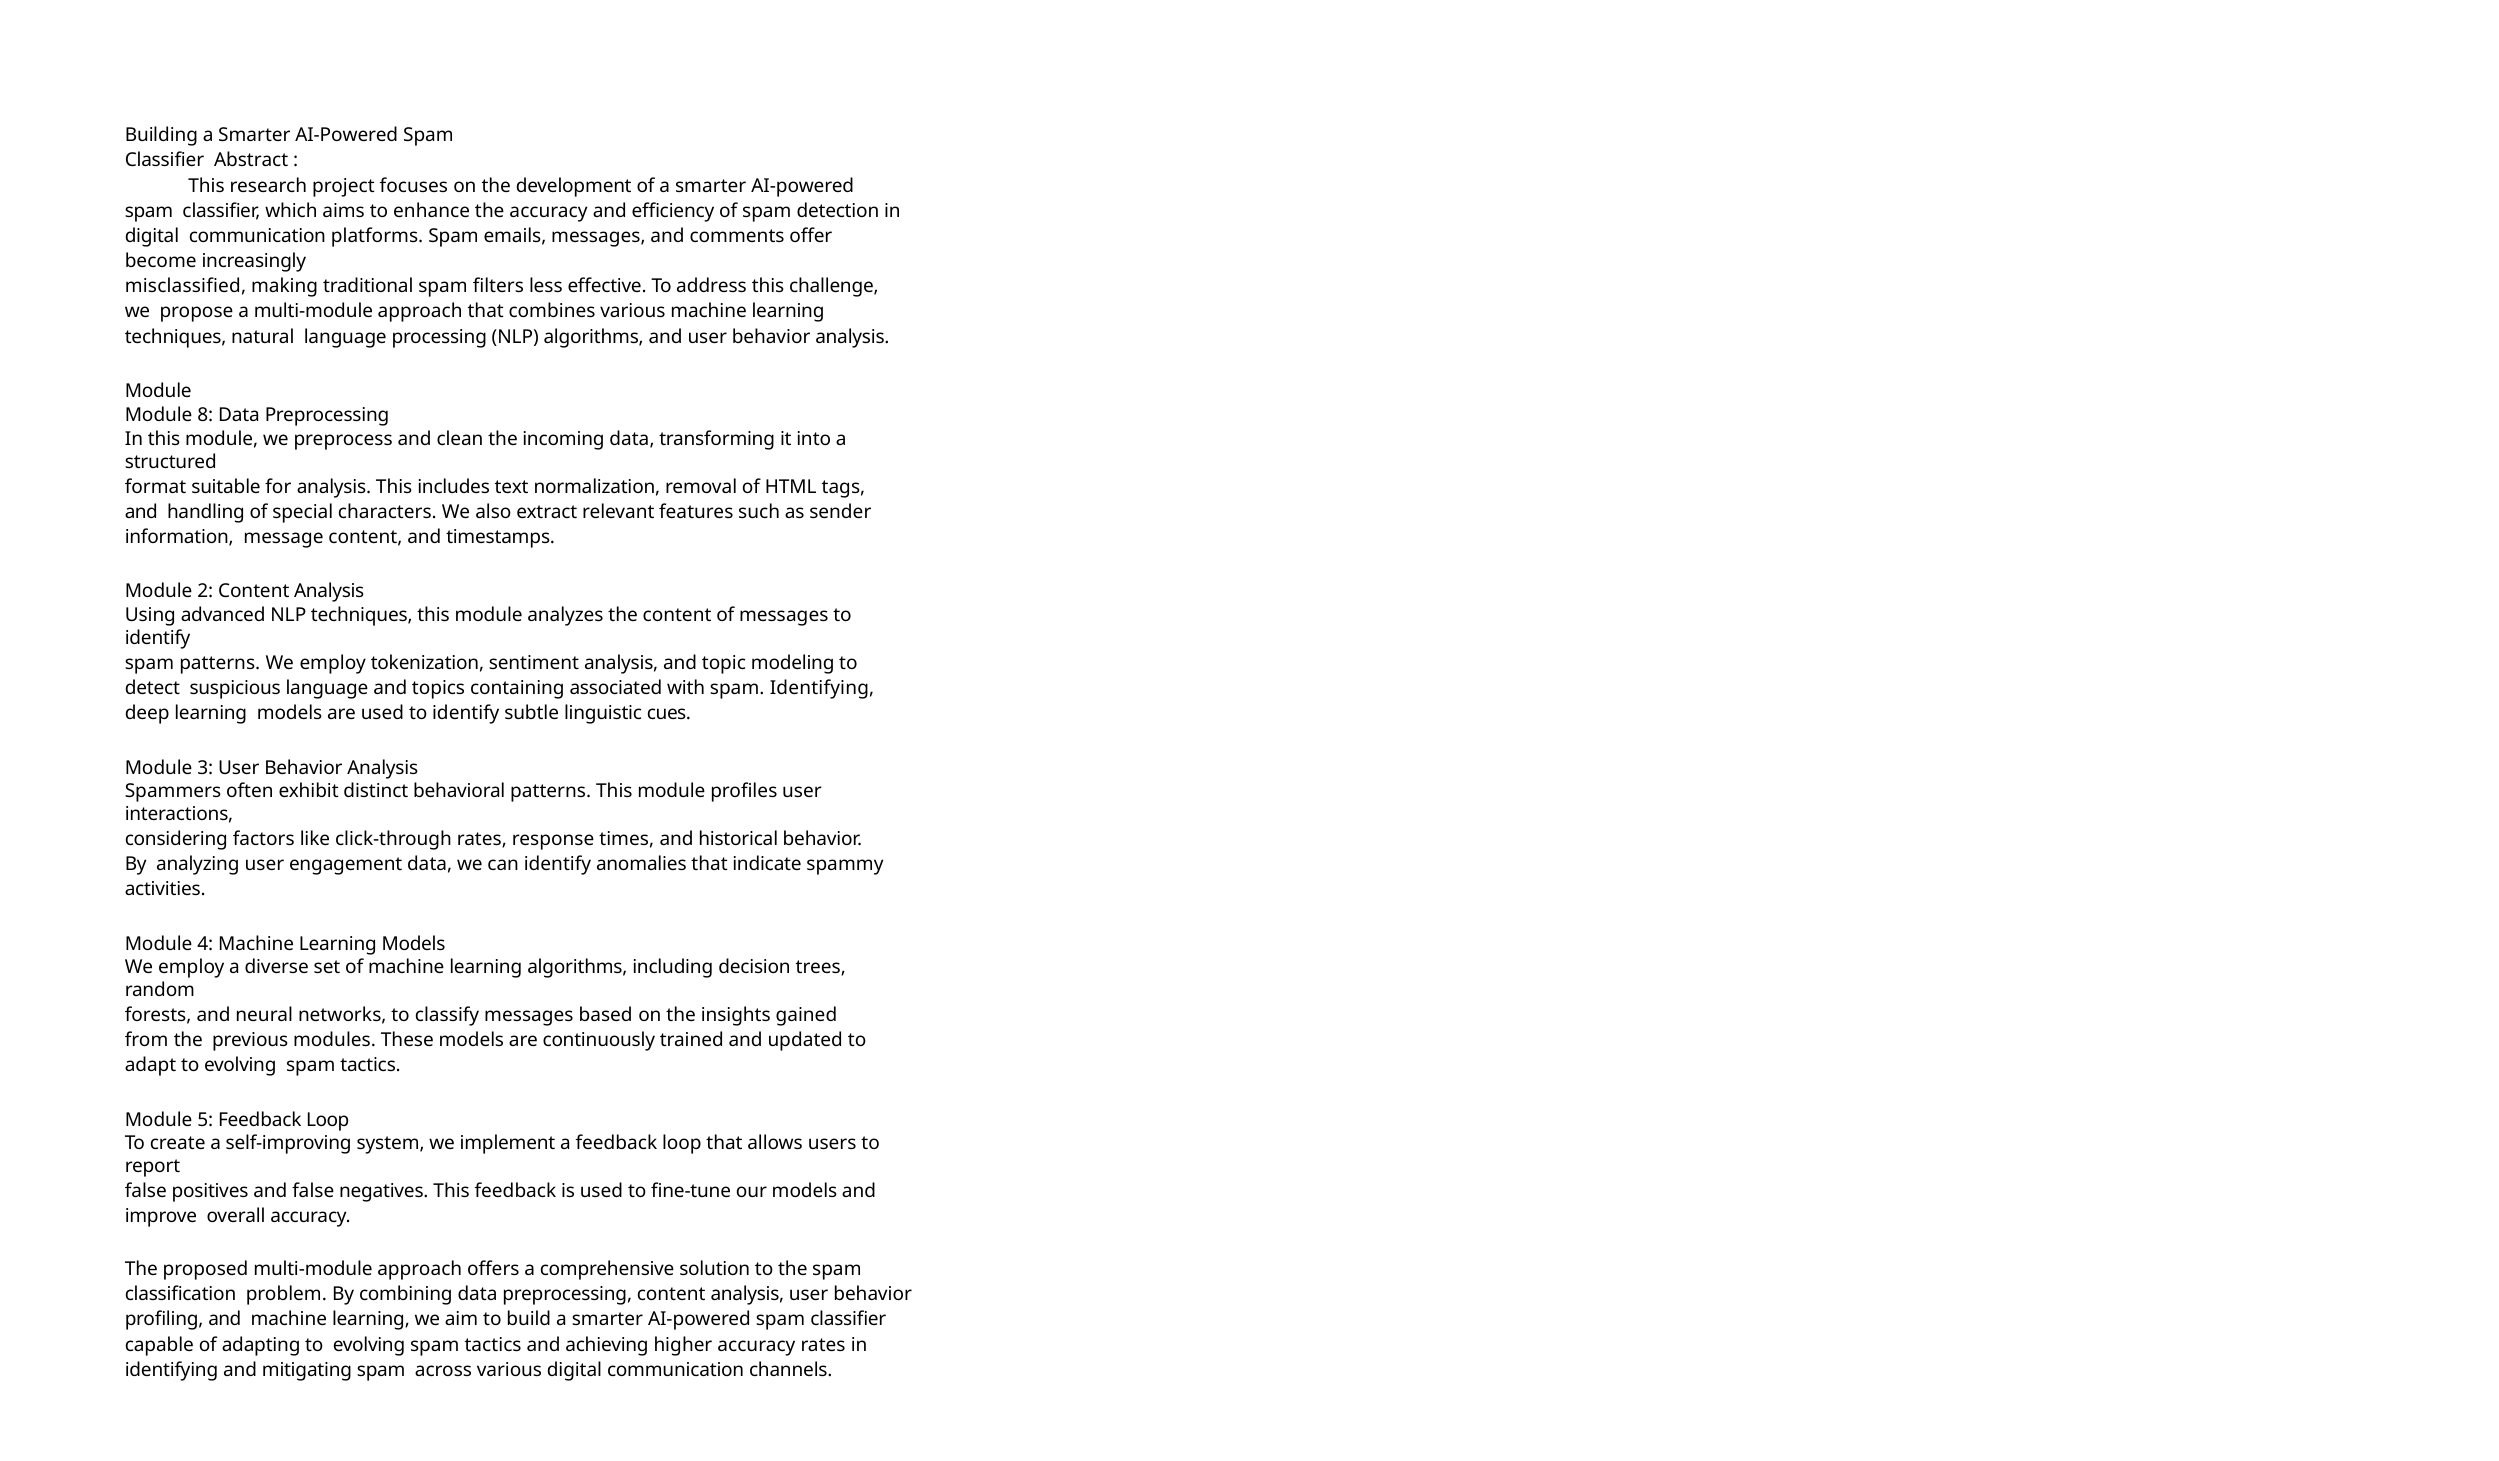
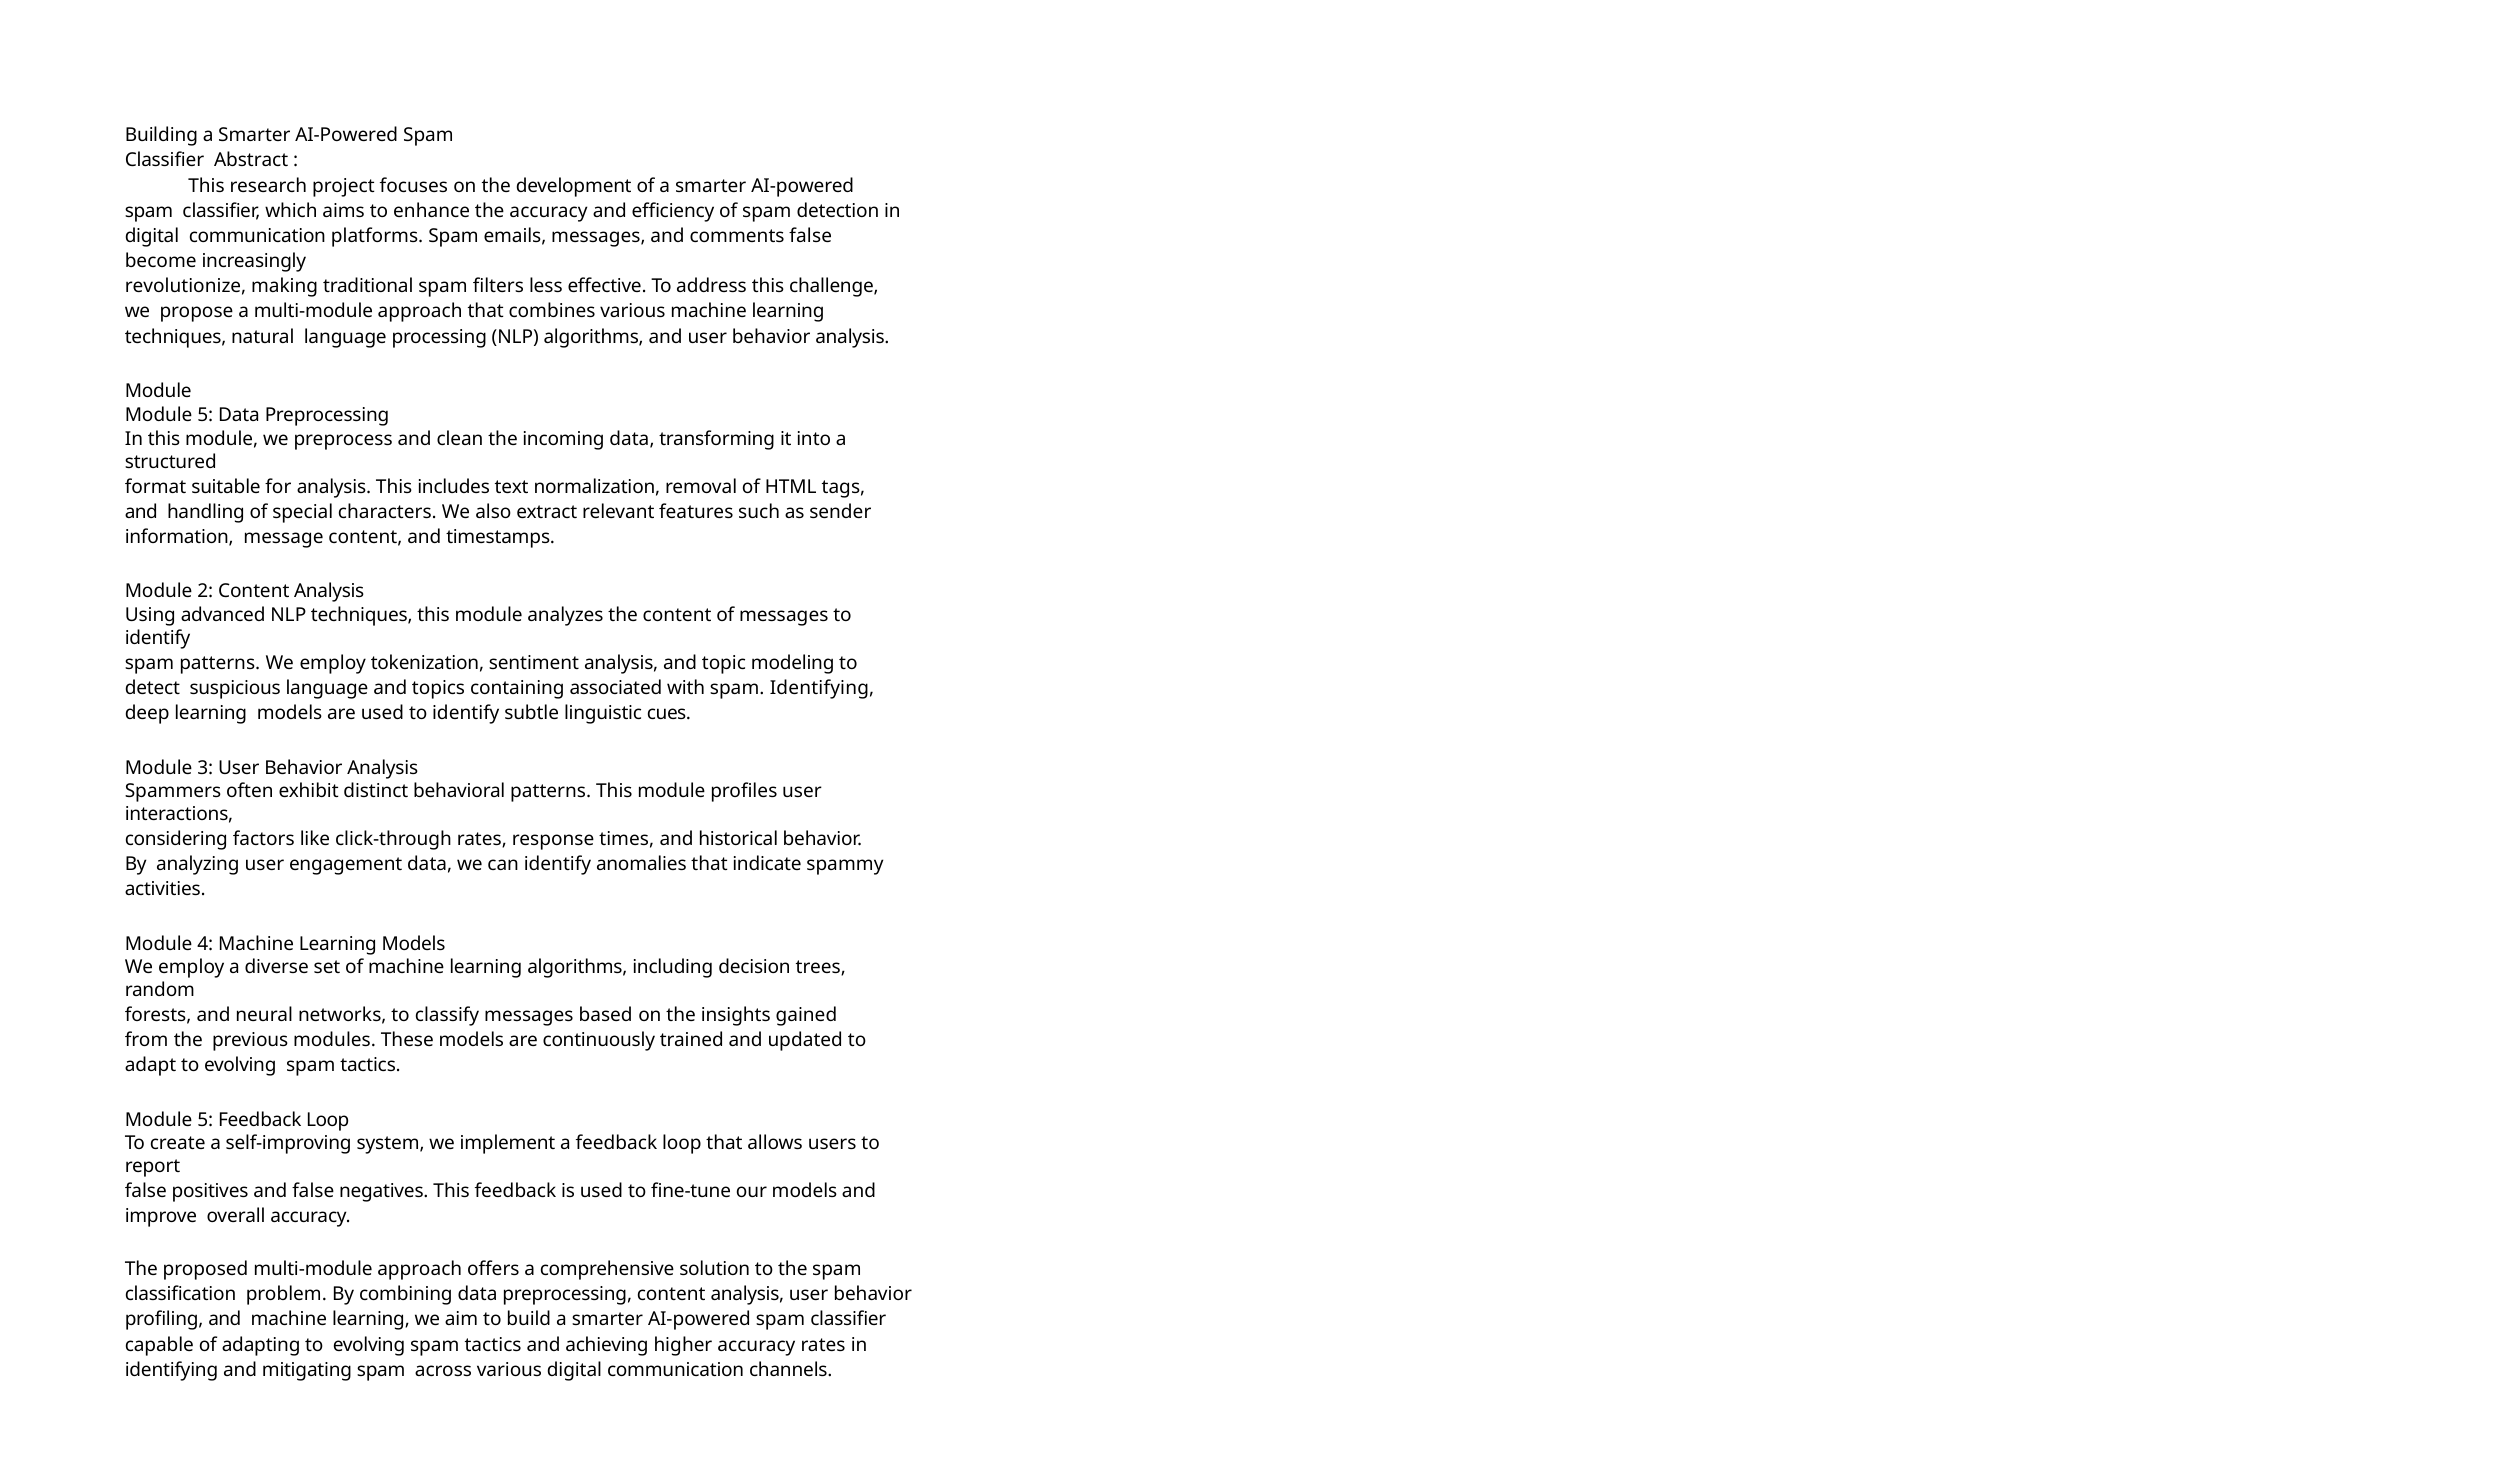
comments offer: offer -> false (811, 236)
misclassified: misclassified -> revolutionize (186, 286)
8: 8 -> 5 (205, 415)
